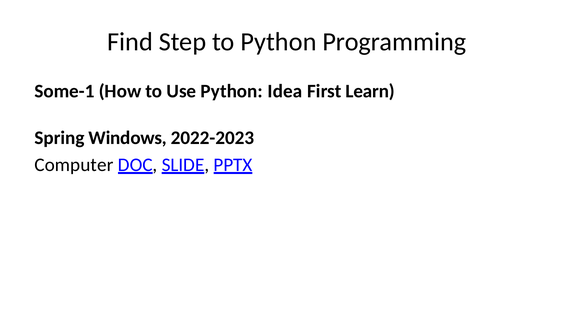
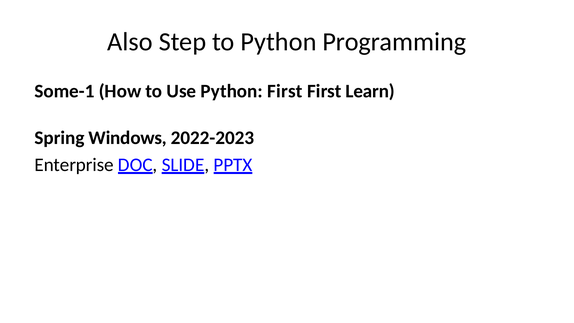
Find: Find -> Also (130, 42)
Python Idea: Idea -> First (285, 91)
Computer: Computer -> Enterprise (74, 165)
